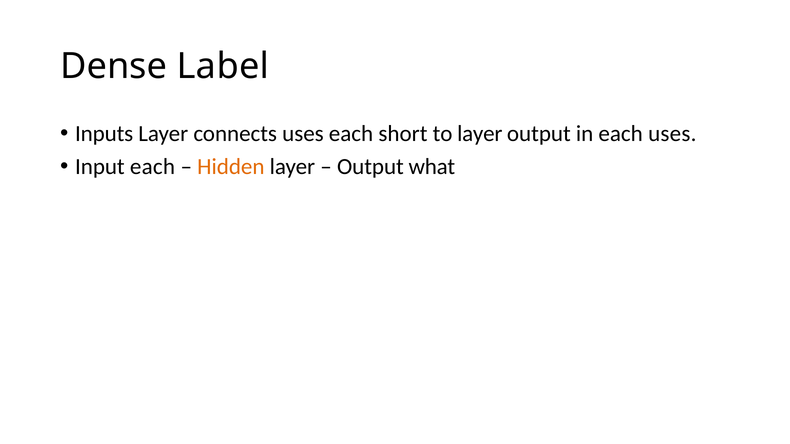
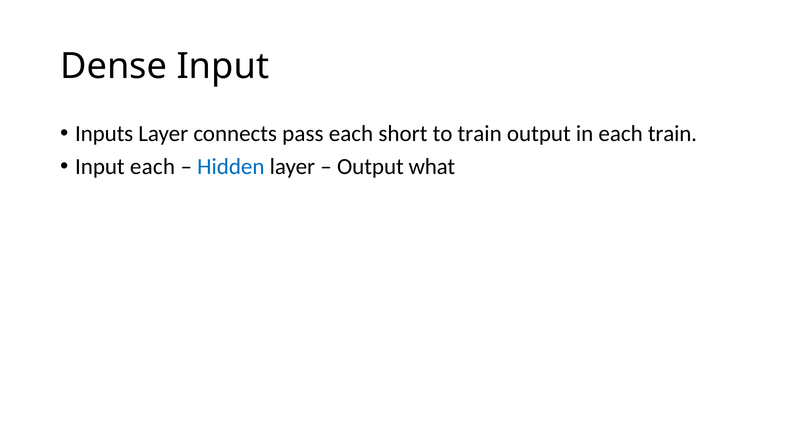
Dense Label: Label -> Input (223, 66)
connects uses: uses -> pass (303, 134)
to layer: layer -> train (480, 134)
each uses: uses -> train (672, 134)
Hidden colour: orange -> blue (231, 167)
